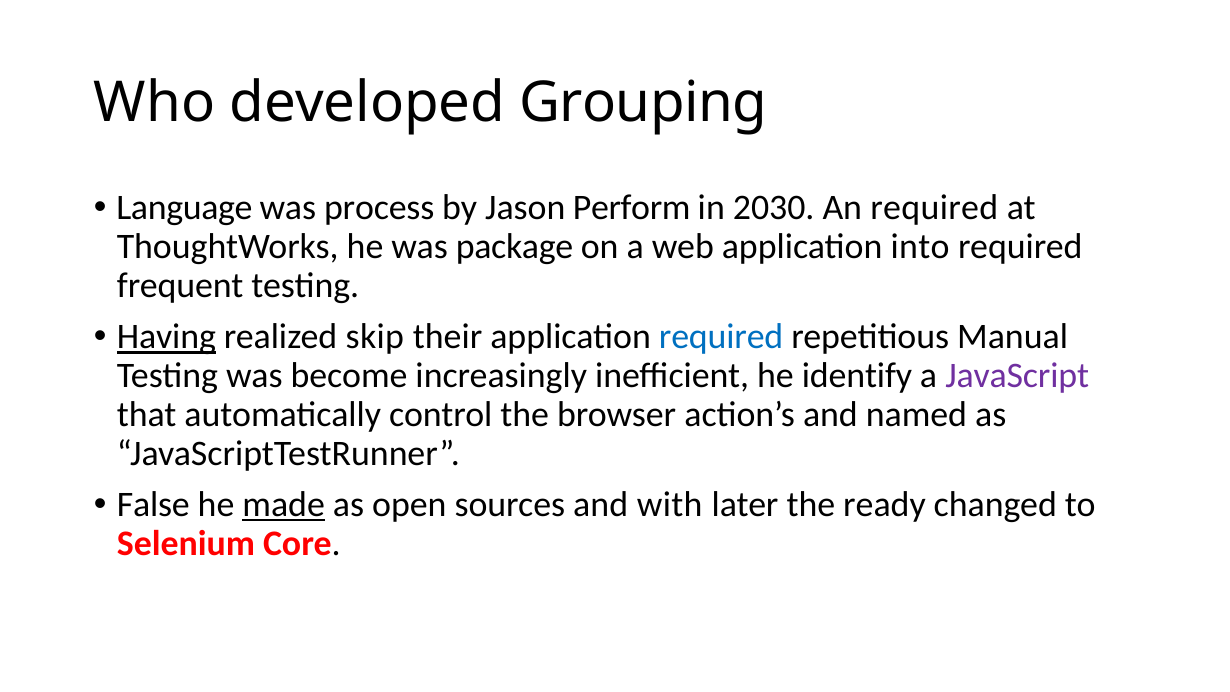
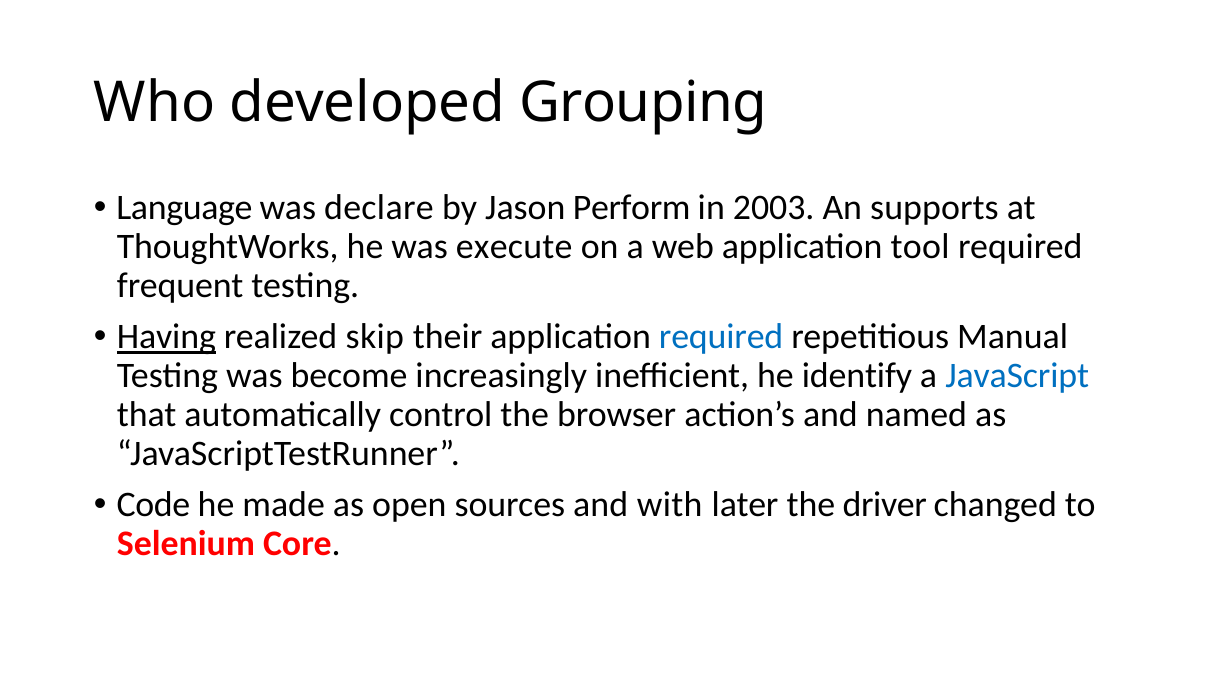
process: process -> declare (379, 208)
2030: 2030 -> 2003 (774, 208)
An required: required -> supports (934, 208)
package: package -> execute (514, 247)
into: into -> tool (920, 247)
JavaScript colour: purple -> blue (1017, 376)
False: False -> Code (153, 505)
made underline: present -> none (284, 505)
ready: ready -> driver (885, 505)
